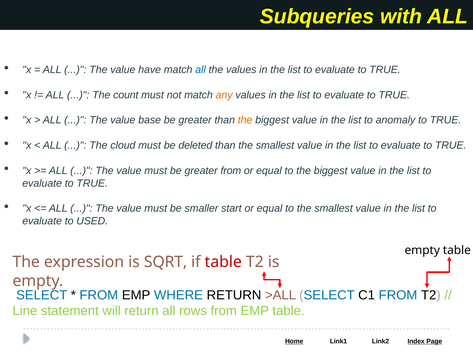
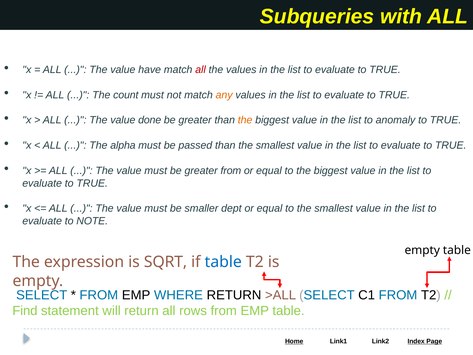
all colour: blue -> red (201, 70)
base: base -> done (150, 120)
cloud: cloud -> alpha (123, 145)
deleted: deleted -> passed (195, 145)
start: start -> dept (231, 208)
USED: USED -> NOTE (92, 221)
table colour: red -> blue (223, 262)
Line: Line -> Find (25, 311)
